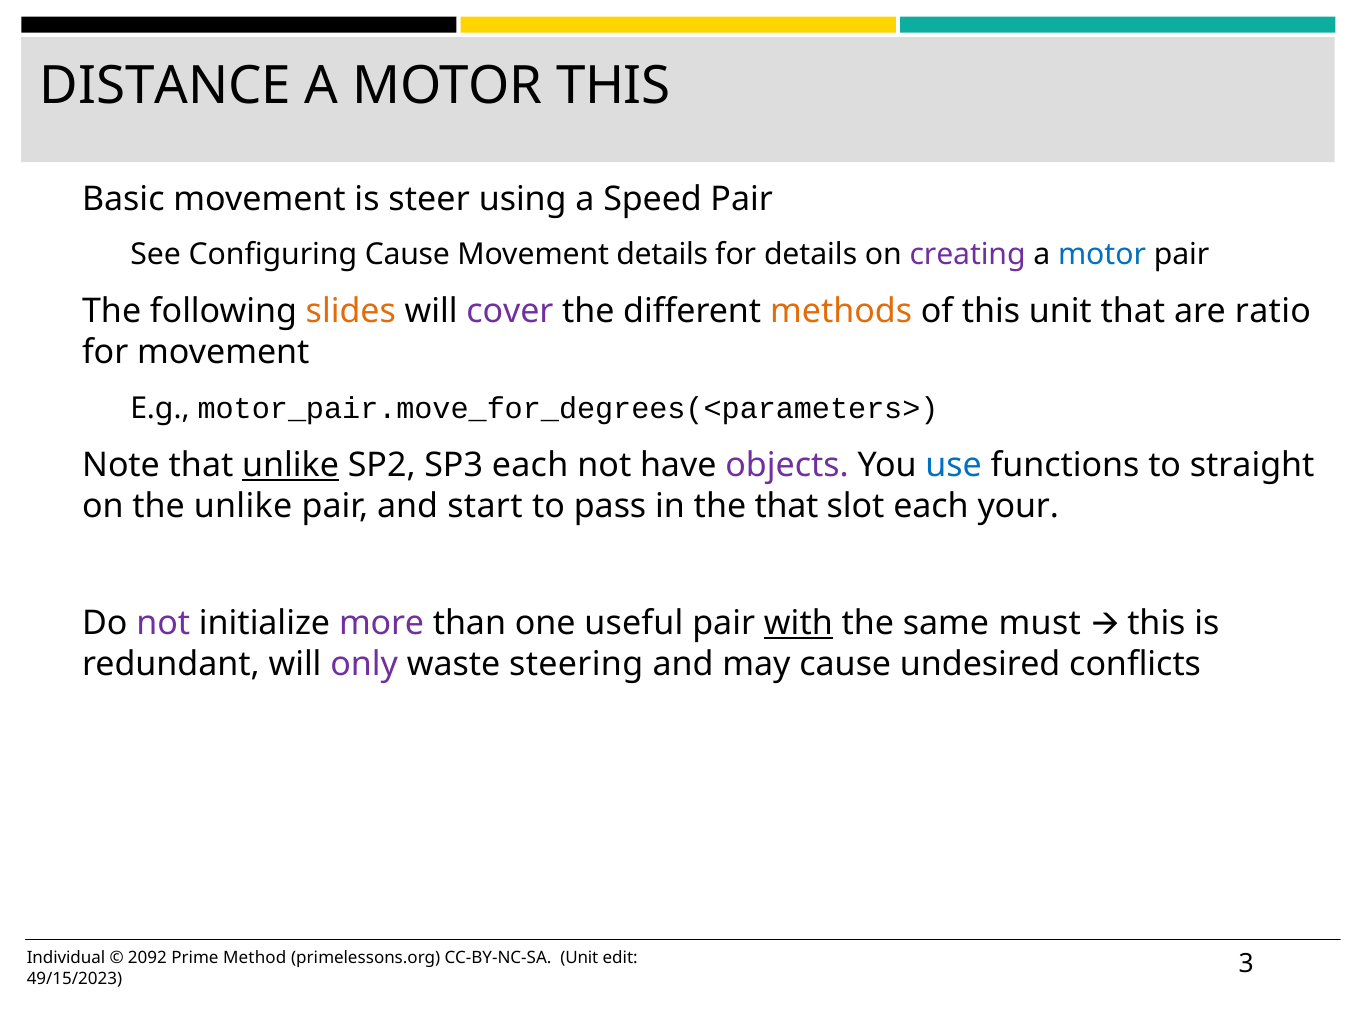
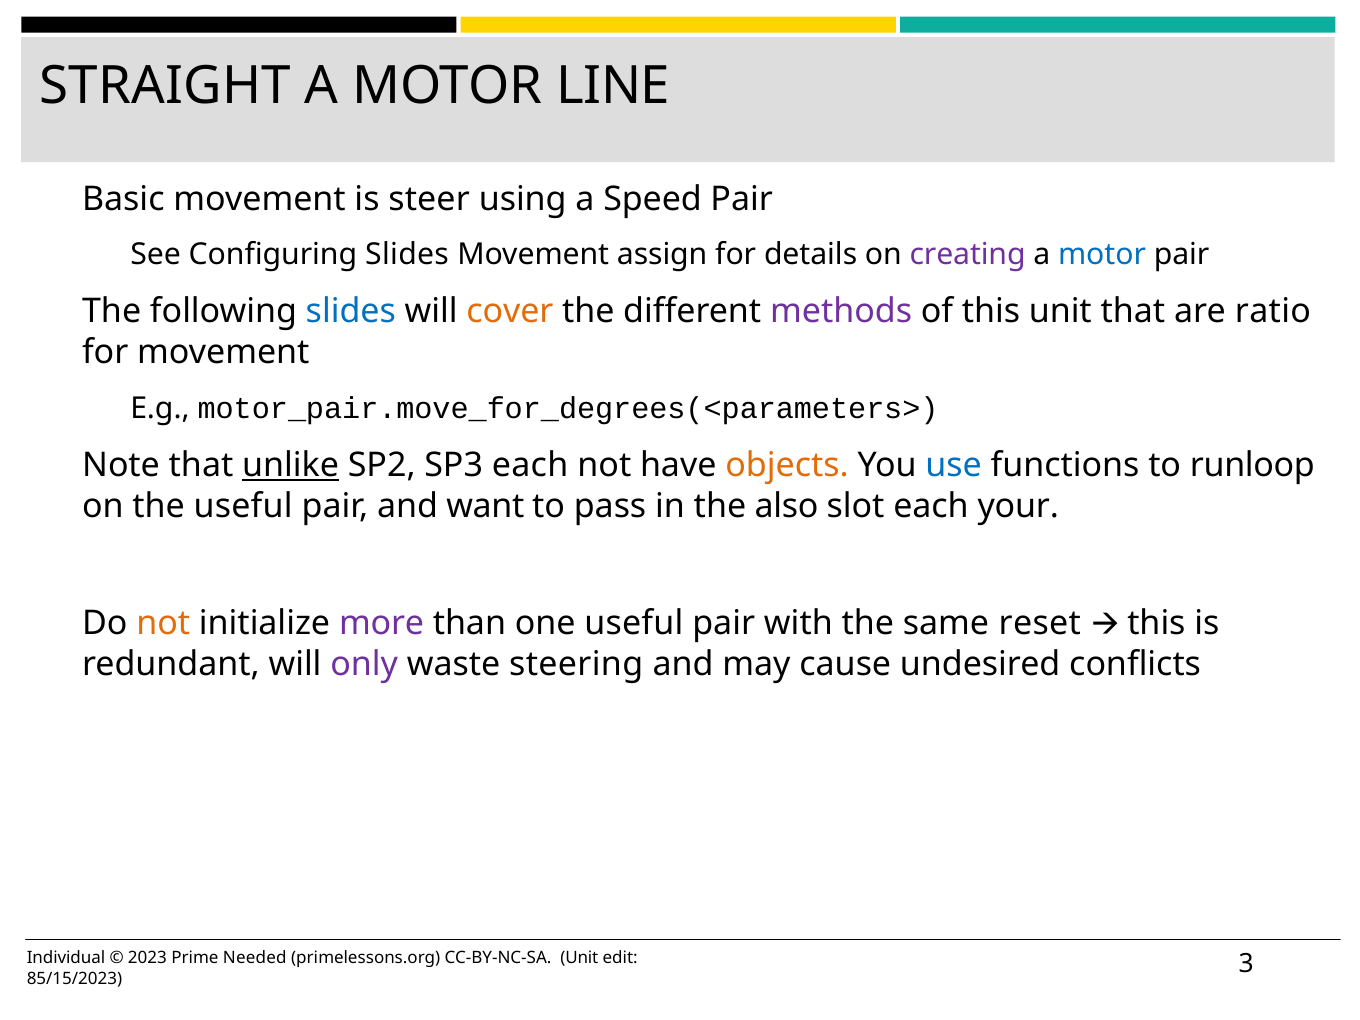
DISTANCE: DISTANCE -> STRAIGHT (165, 86)
MOTOR THIS: THIS -> LINE (613, 86)
Configuring Cause: Cause -> Slides (407, 255)
Movement details: details -> assign (662, 255)
slides colour: orange -> blue (351, 312)
cover colour: purple -> orange (510, 312)
methods colour: orange -> purple (841, 312)
objects colour: purple -> orange (787, 465)
straight: straight -> runloop (1252, 465)
the unlike: unlike -> useful (243, 506)
start: start -> want (485, 506)
the that: that -> also (786, 506)
not colour: purple -> orange (163, 624)
with underline: present -> none (798, 624)
must: must -> reset (1040, 624)
2092: 2092 -> 2023 (147, 958)
Method: Method -> Needed (255, 958)
49/15/2023: 49/15/2023 -> 85/15/2023 (74, 979)
